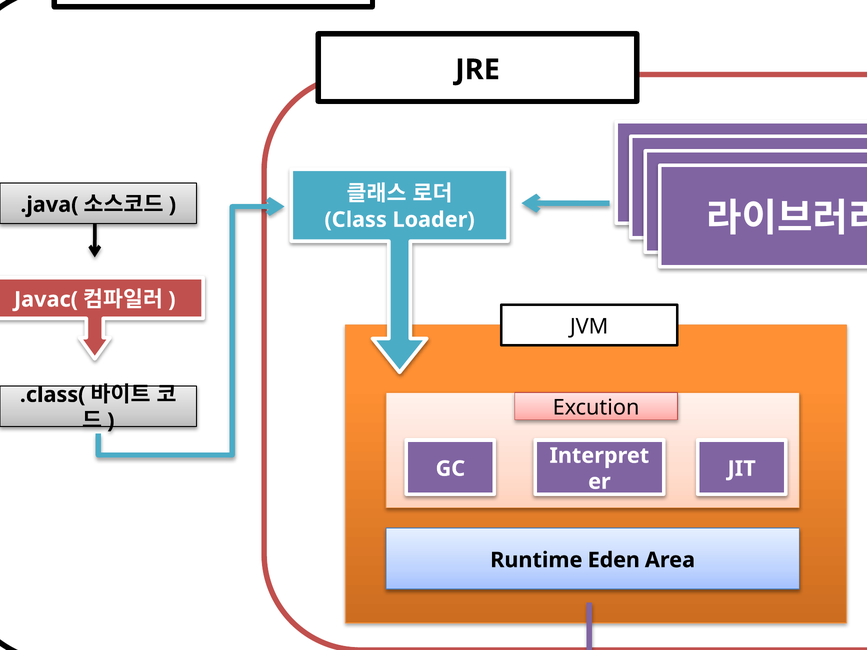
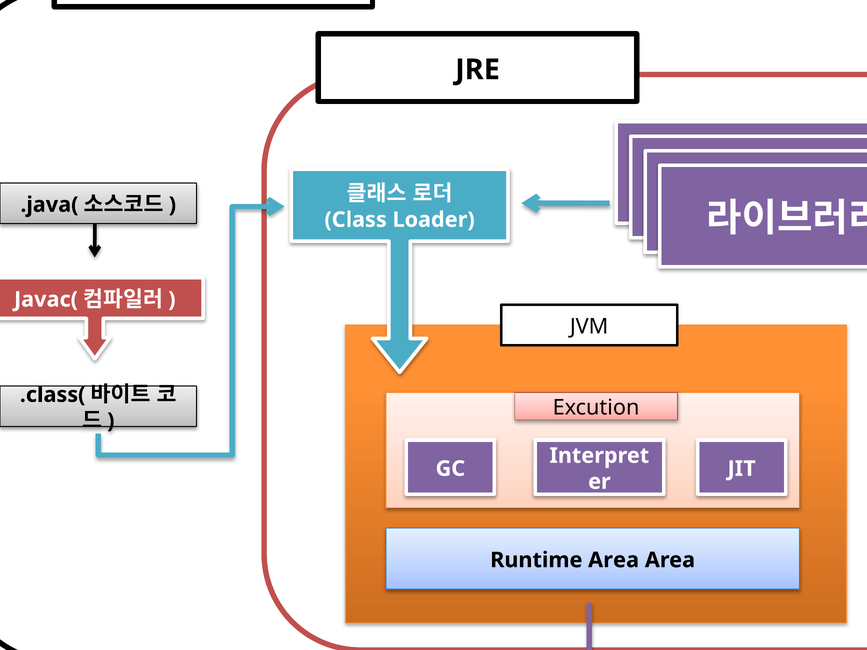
Runtime Eden: Eden -> Area (614, 560)
